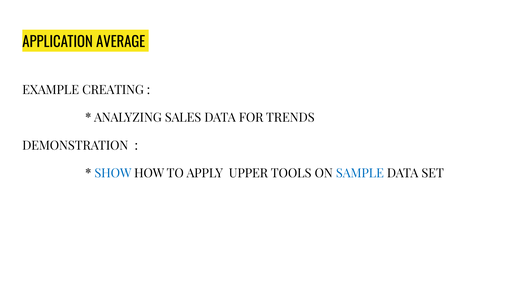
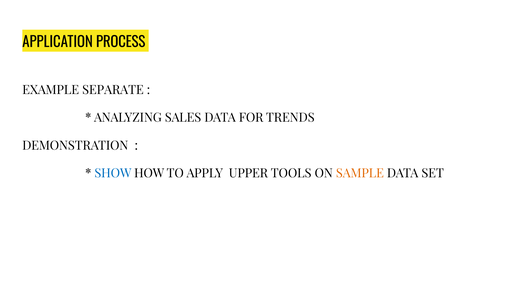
AVERAGE: AVERAGE -> PROCESS (121, 42)
CREATING: CREATING -> SEPARATE (113, 90)
SAMPLE colour: blue -> orange (360, 173)
